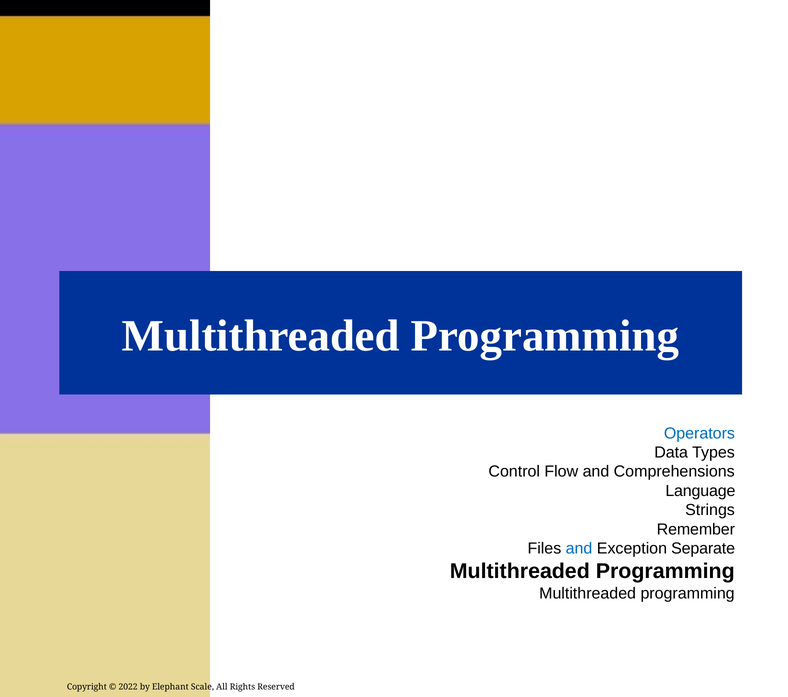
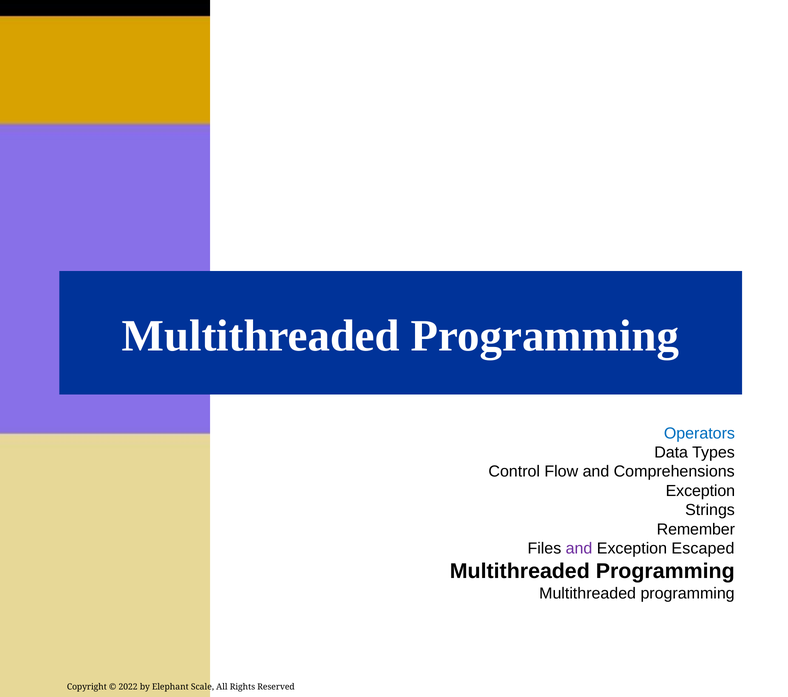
Language: Language -> Exception (700, 491)
and colour: blue -> purple (579, 549)
Separate: Separate -> Escaped (703, 549)
